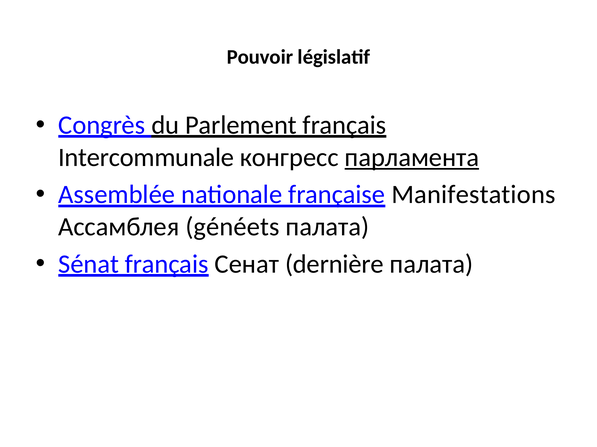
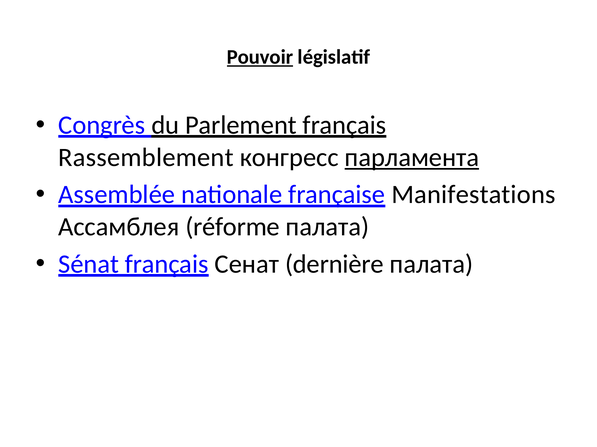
Pouvoir underline: none -> present (260, 57)
Intercommunale: Intercommunale -> Rassemblement (146, 158)
généets: généets -> réforme (233, 227)
